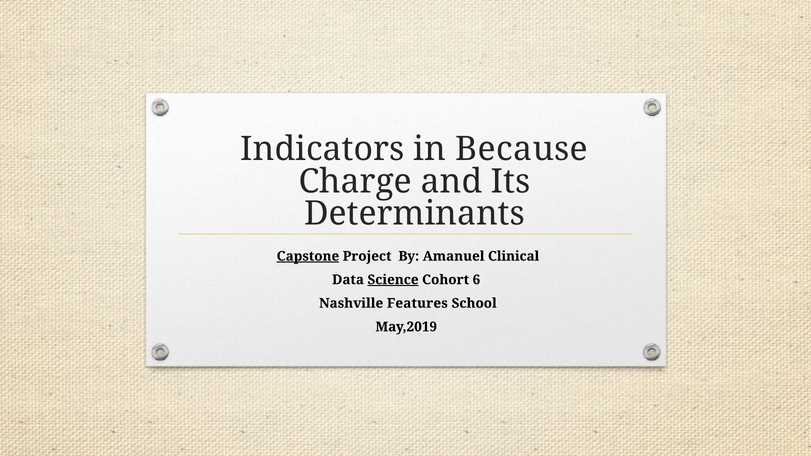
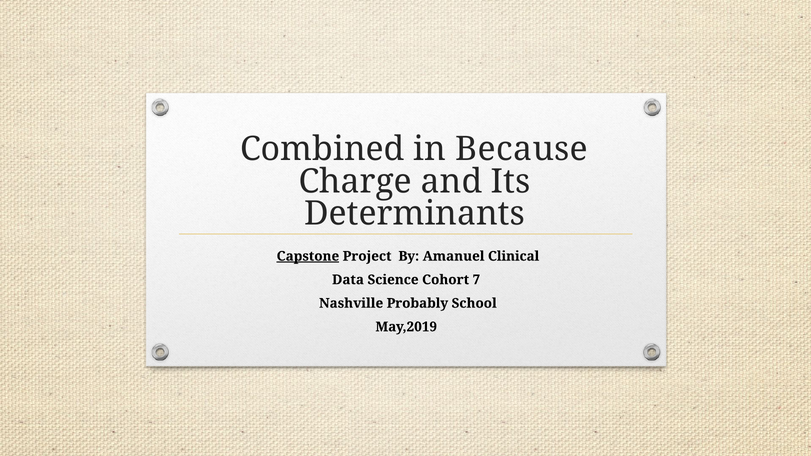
Indicators: Indicators -> Combined (322, 149)
Science underline: present -> none (393, 280)
6: 6 -> 7 (476, 280)
Features: Features -> Probably (417, 303)
